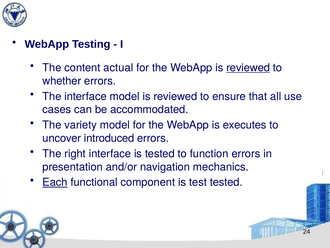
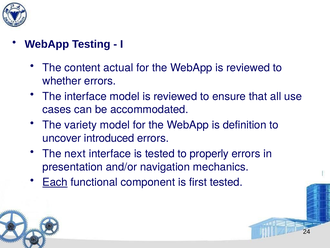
reviewed underline: present -> none (248, 68)
executes: executes -> definition (245, 125)
right: right -> next (75, 153)
function: function -> properly (209, 153)
test: test -> first (198, 182)
